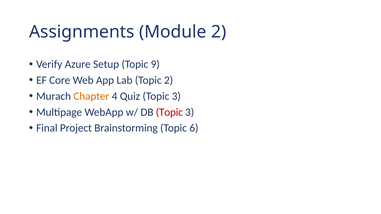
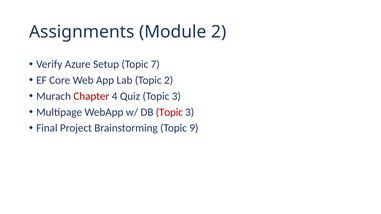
9: 9 -> 7 (155, 64)
Chapter colour: orange -> red (91, 96)
6: 6 -> 9 (194, 128)
